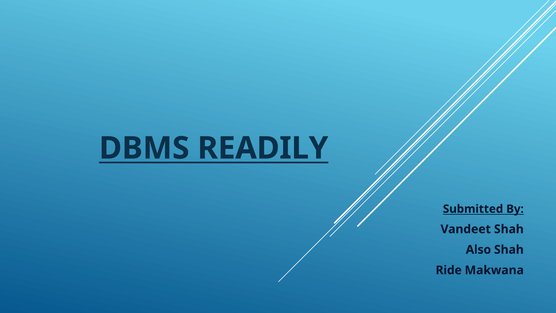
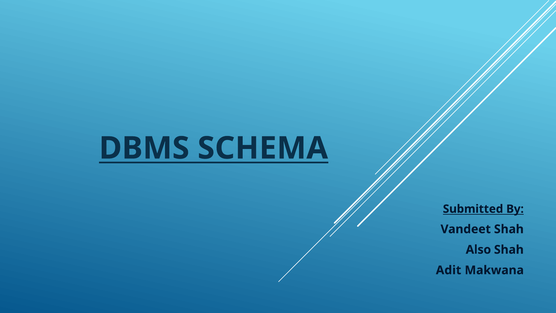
READILY: READILY -> SCHEMA (263, 148)
Ride: Ride -> Adit (449, 270)
